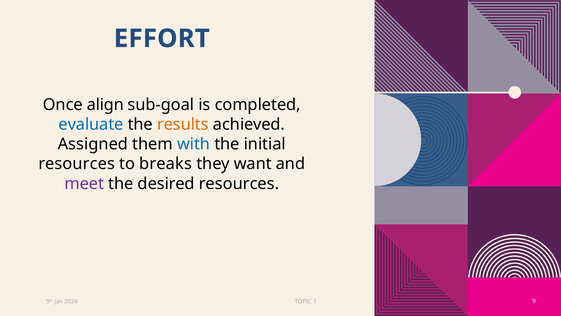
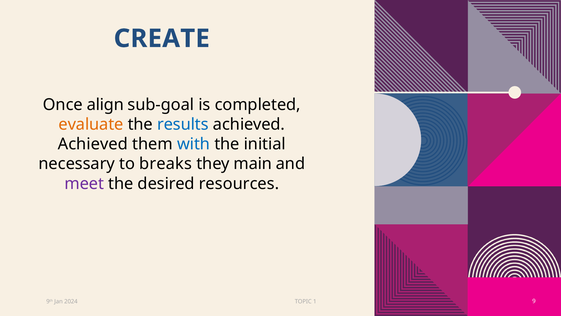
EFFORT: EFFORT -> CREATE (162, 38)
evaluate colour: blue -> orange (91, 124)
results colour: orange -> blue (183, 124)
Assigned: Assigned -> Achieved (93, 144)
resources: resources -> necessary (77, 164)
want: want -> main (253, 164)
